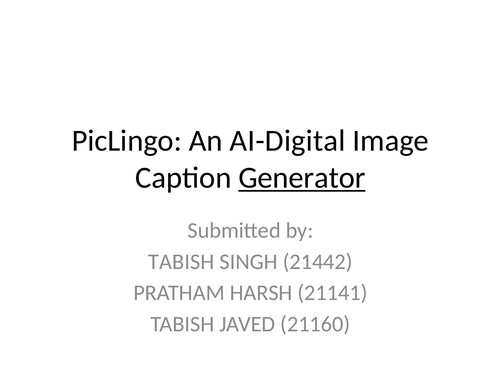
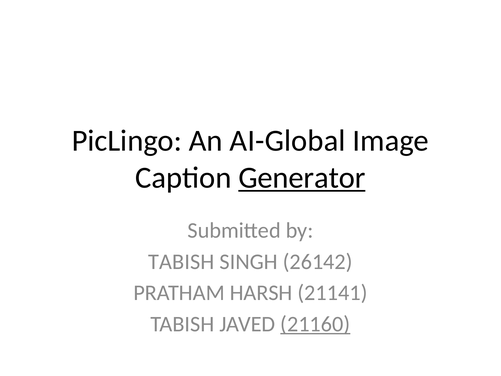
AI-Digital: AI-Digital -> AI-Global (288, 141)
21442: 21442 -> 26142 (318, 262)
21160 underline: none -> present (315, 324)
